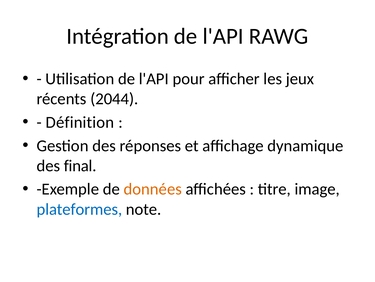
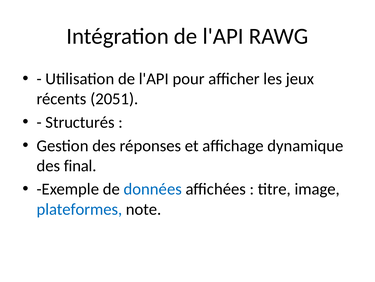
2044: 2044 -> 2051 (114, 99)
Définition: Définition -> Structurés (80, 122)
données colour: orange -> blue (153, 189)
